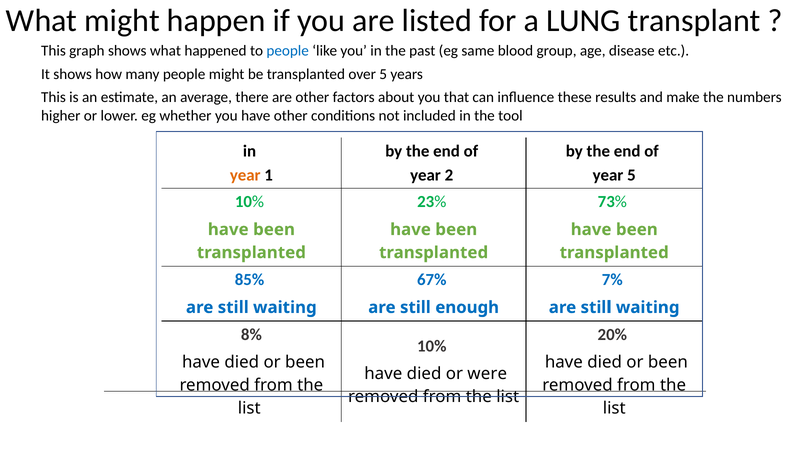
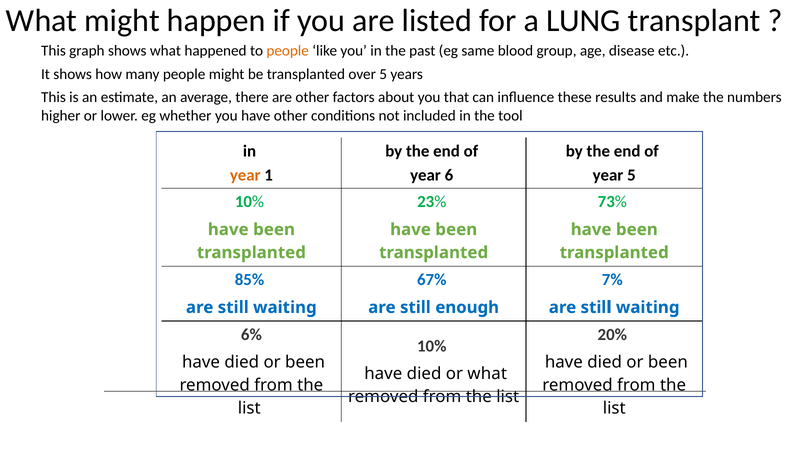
people colour: blue -> orange (288, 51)
2: 2 -> 6 (449, 175)
8%: 8% -> 6% (251, 335)
or were: were -> what (487, 374)
